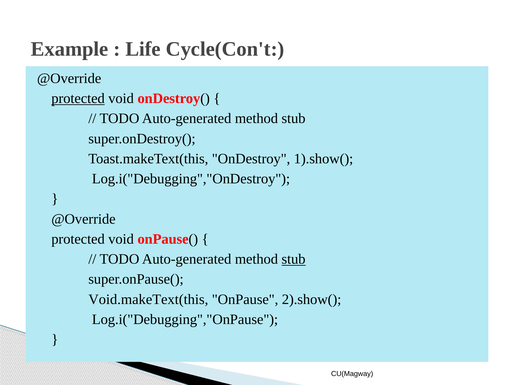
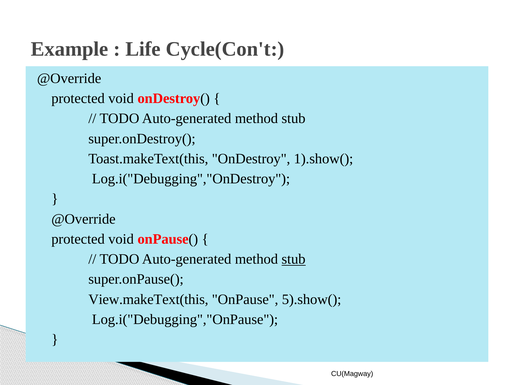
protected underline: present -> none (78, 99)
Void.makeText(this: Void.makeText(this -> View.makeText(this (148, 300)
2).show(: 2).show( -> 5).show( (312, 300)
